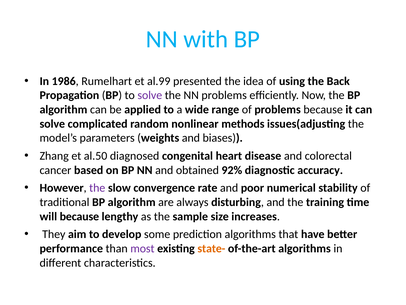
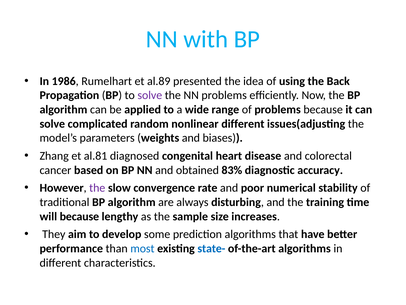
al.99: al.99 -> al.89 (159, 81)
nonlinear methods: methods -> different (243, 124)
al.50: al.50 -> al.81 (96, 156)
92%: 92% -> 83% (232, 170)
most colour: purple -> blue (142, 248)
state- colour: orange -> blue (211, 248)
